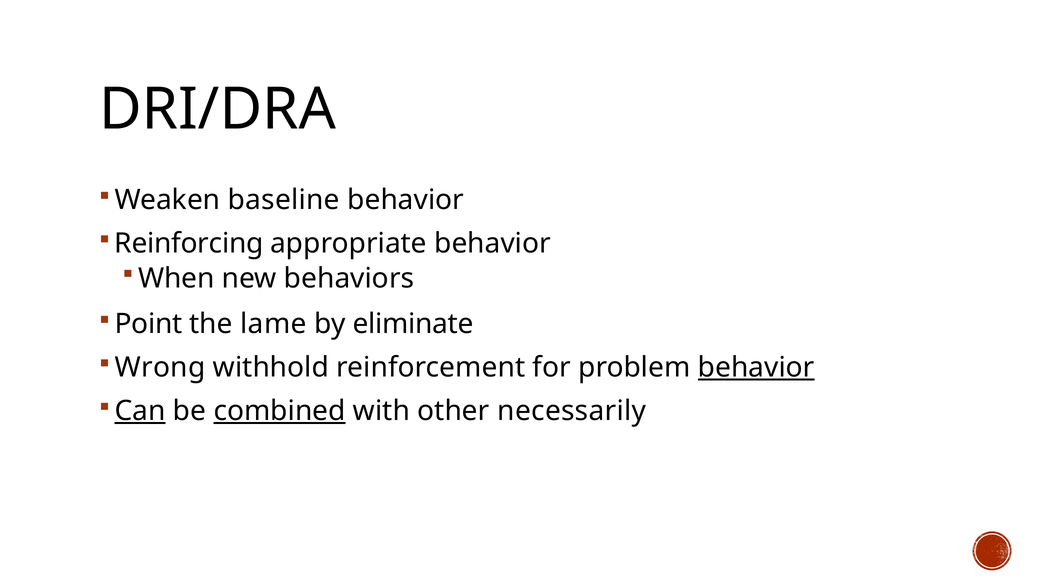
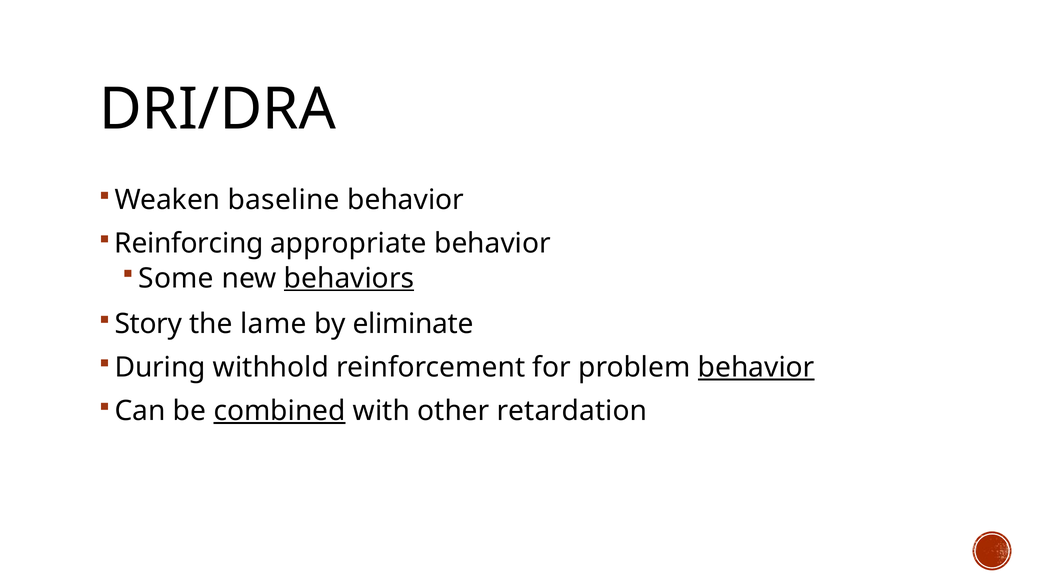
When: When -> Some (176, 278)
behaviors underline: none -> present (349, 278)
Point: Point -> Story (148, 324)
Wrong: Wrong -> During (160, 367)
Can underline: present -> none (140, 411)
necessarily: necessarily -> retardation (572, 411)
